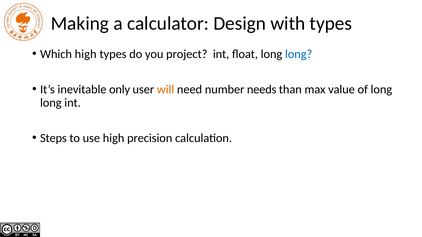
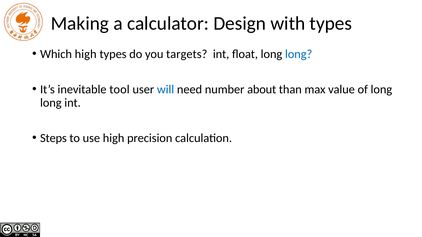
project: project -> targets (187, 54)
only: only -> tool (119, 89)
will colour: orange -> blue (166, 89)
needs: needs -> about (262, 89)
